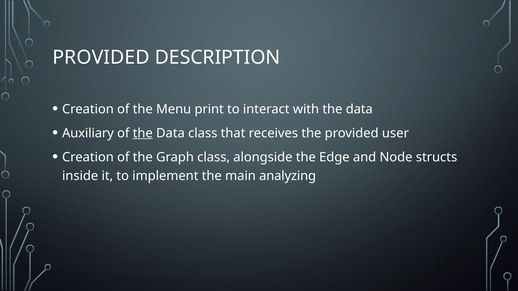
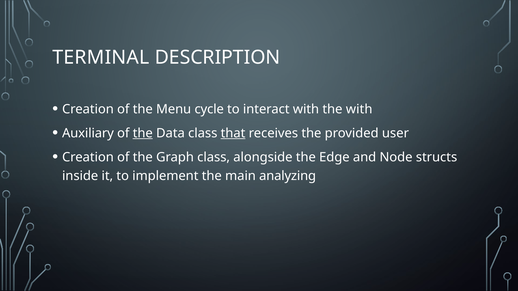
PROVIDED: PROVIDED -> TERMINAL (101, 58)
print: print -> cycle (209, 109)
with the data: data -> with (359, 109)
that underline: none -> present (233, 133)
